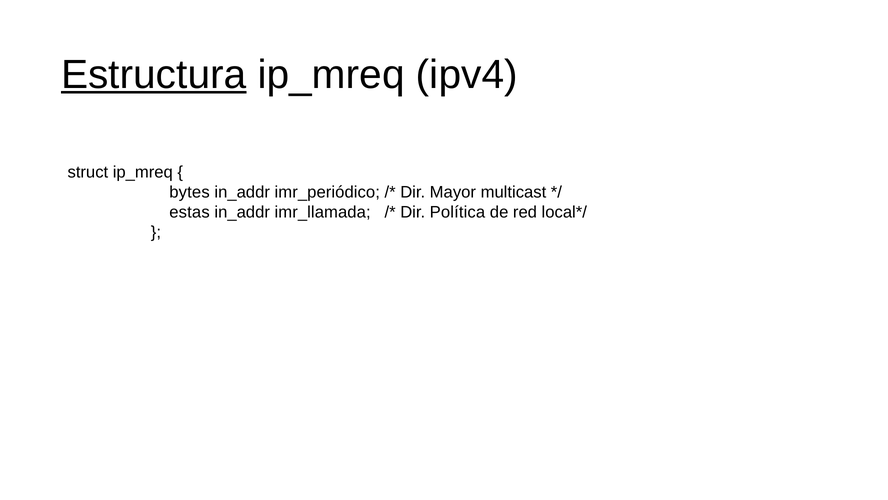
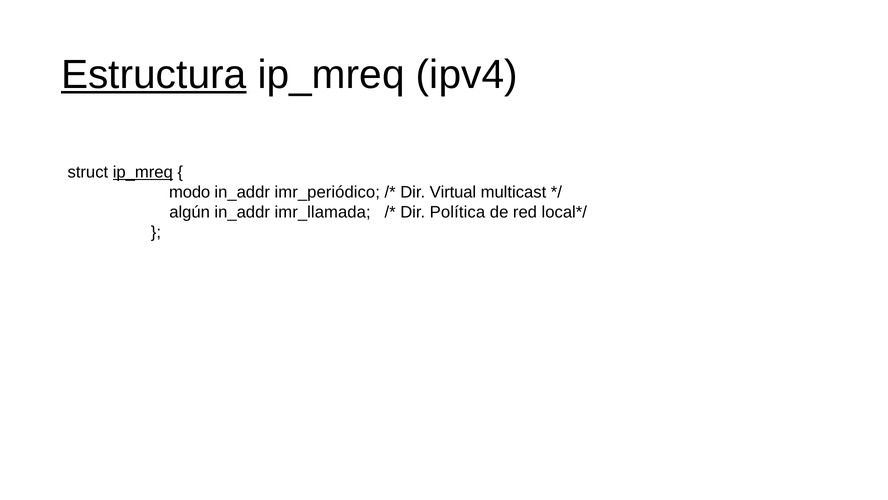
ip_mreq underline: none -> present (143, 172)
bytes: bytes -> modo (190, 192)
Mayor: Mayor -> Virtual (453, 192)
estas: estas -> algún (190, 212)
